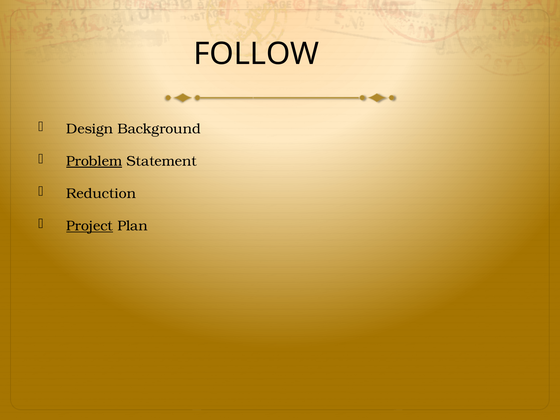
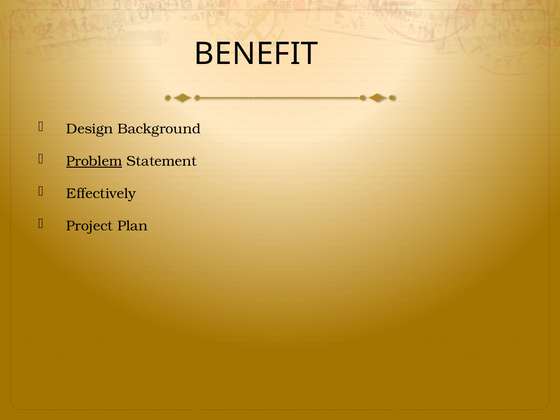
FOLLOW: FOLLOW -> BENEFIT (256, 54)
Reduction: Reduction -> Effectively (101, 194)
Project underline: present -> none (90, 226)
